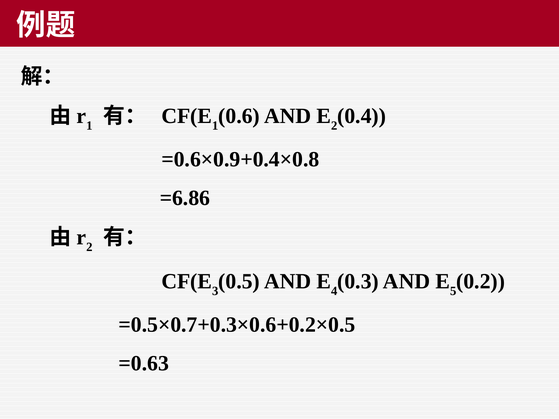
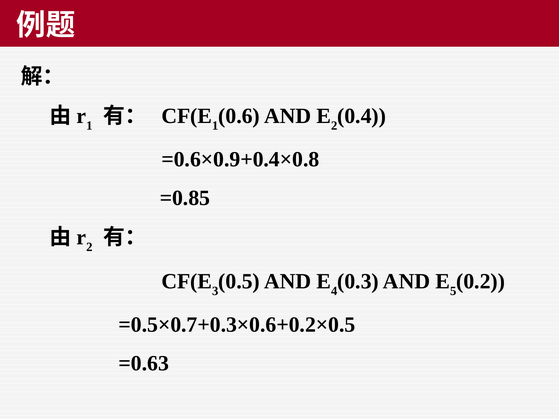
=6.86: =6.86 -> =0.85 (185, 198)
